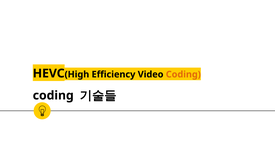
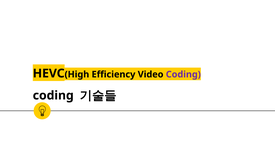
Coding colour: orange -> purple (183, 74)
